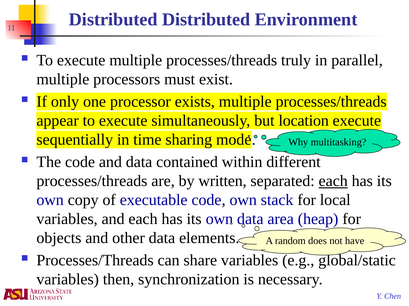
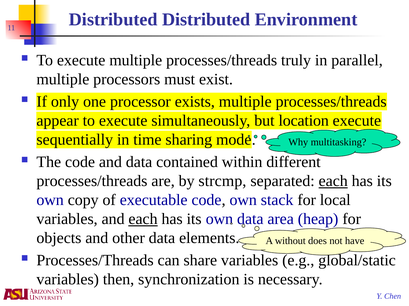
written: written -> strcmp (222, 181)
each underline: none -> present (143, 220)
random: random -> without (290, 241)
